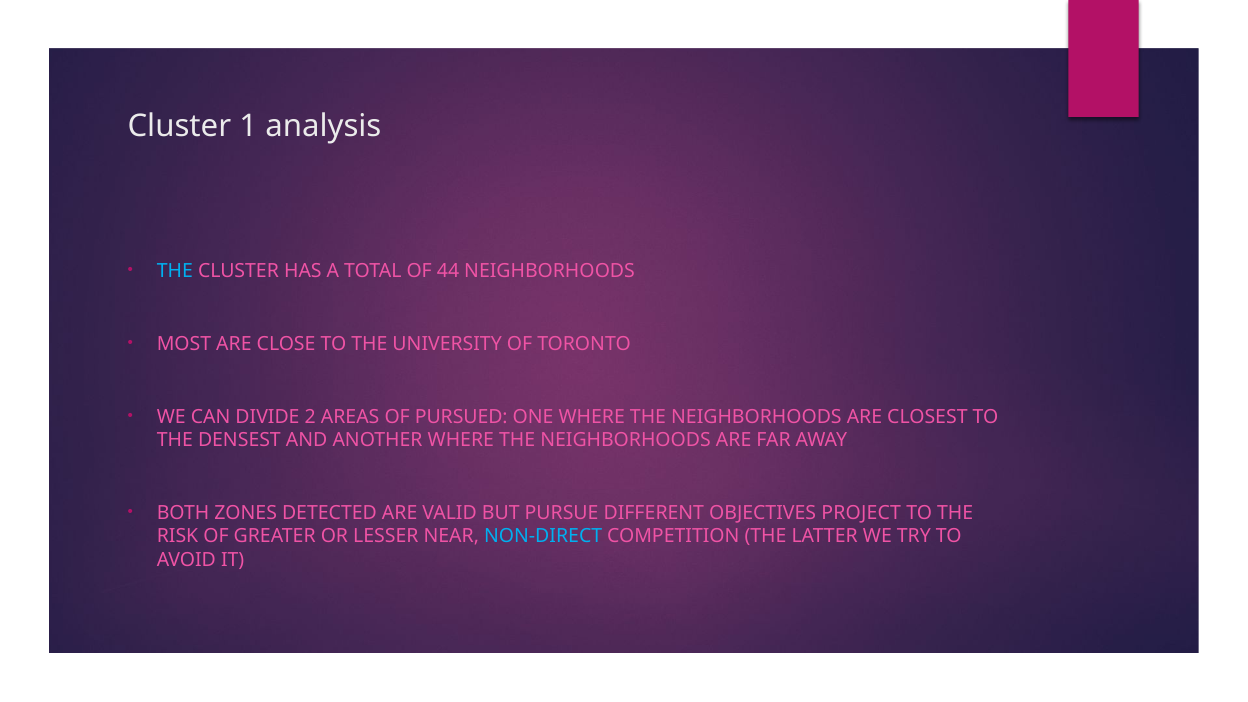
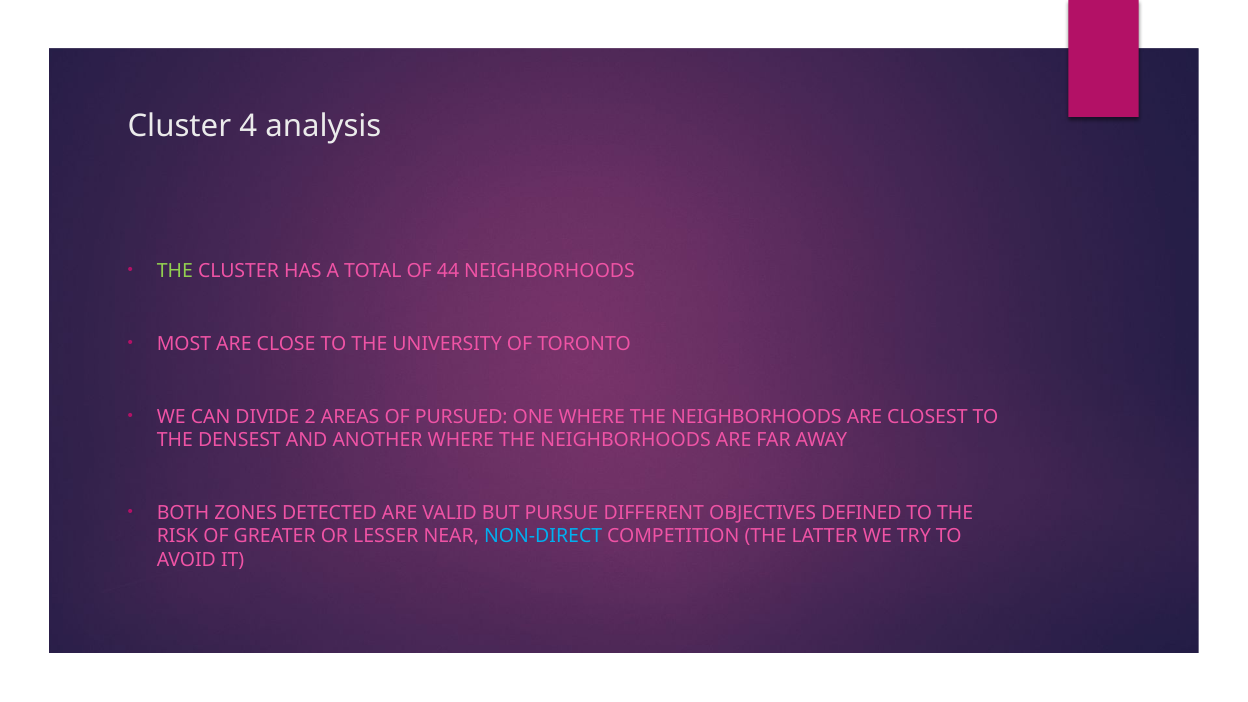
1: 1 -> 4 (248, 126)
THE colour: light blue -> light green (175, 271)
PROJECT: PROJECT -> DEFINED (861, 513)
